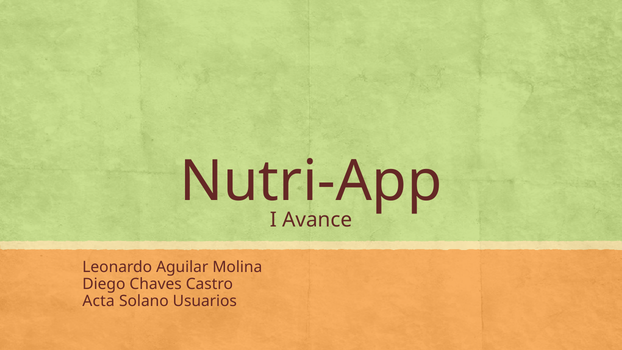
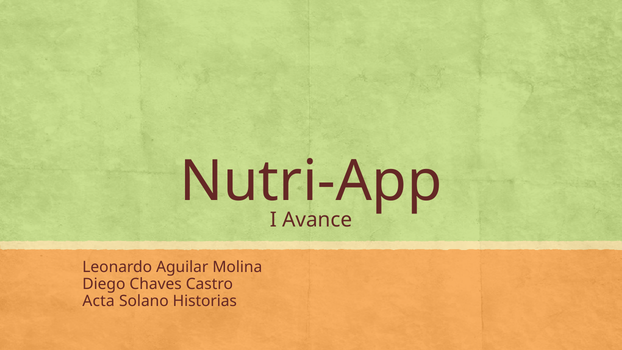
Usuarios: Usuarios -> Historias (205, 301)
